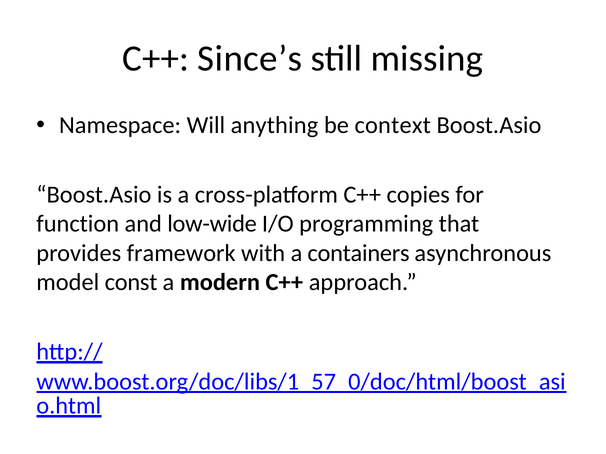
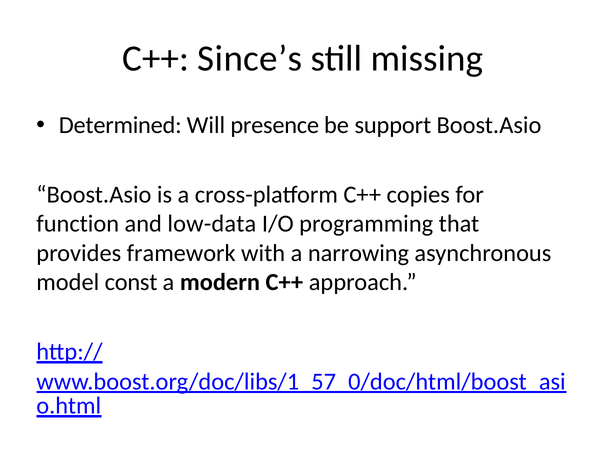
Namespace: Namespace -> Determined (120, 125)
anything: anything -> presence (275, 125)
context: context -> support (393, 125)
low-wide: low-wide -> low-data (212, 224)
containers: containers -> narrowing (358, 253)
